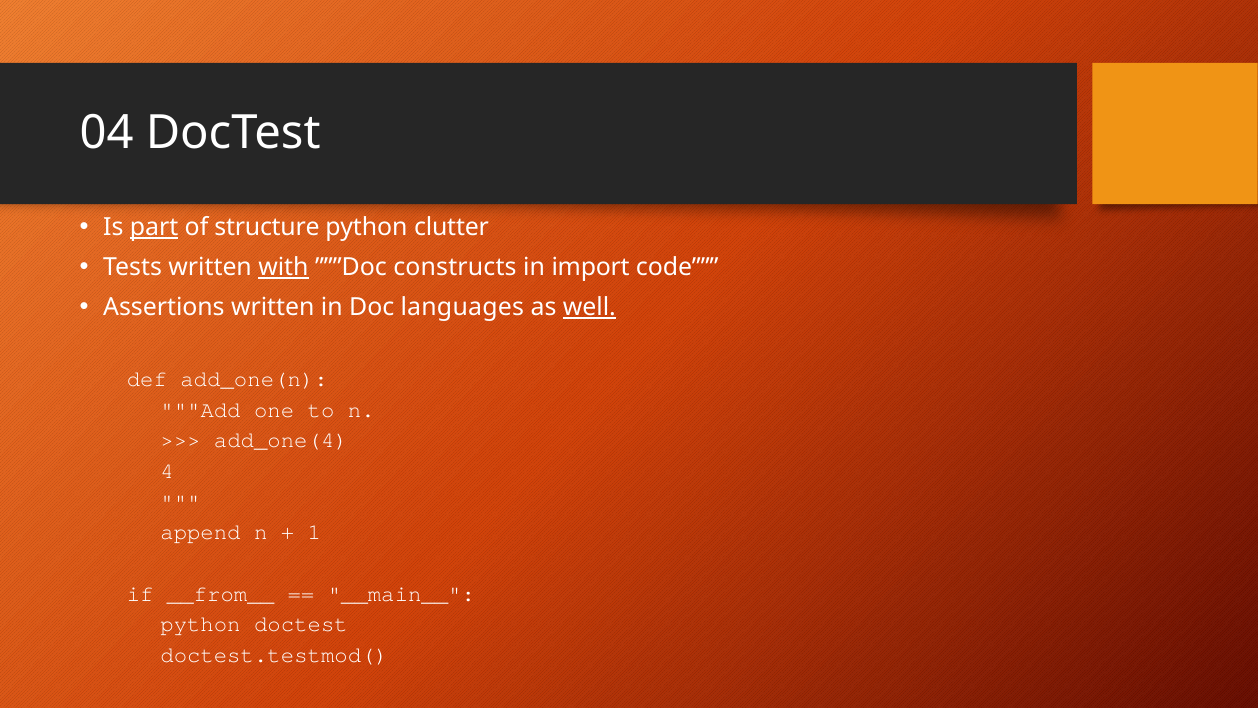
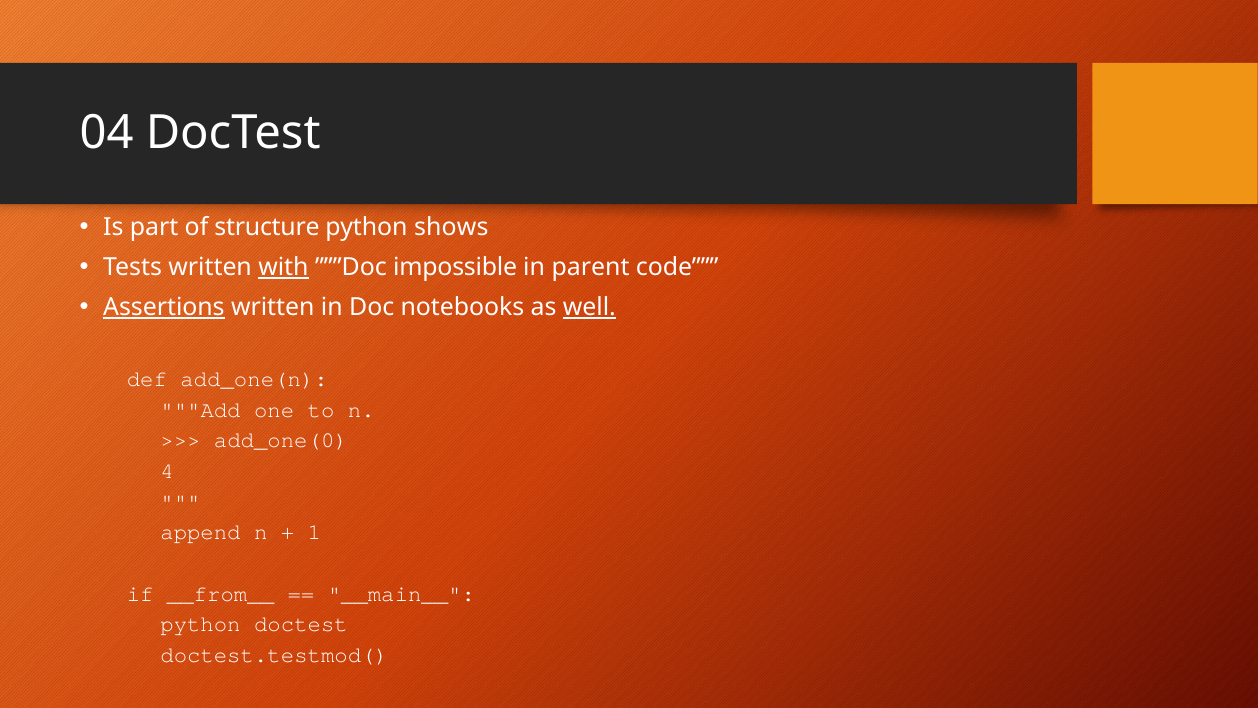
part underline: present -> none (154, 227)
clutter: clutter -> shows (451, 227)
constructs: constructs -> impossible (455, 267)
import: import -> parent (591, 267)
Assertions underline: none -> present (164, 307)
languages: languages -> notebooks (462, 307)
add_one(4: add_one(4 -> add_one(0 (281, 440)
